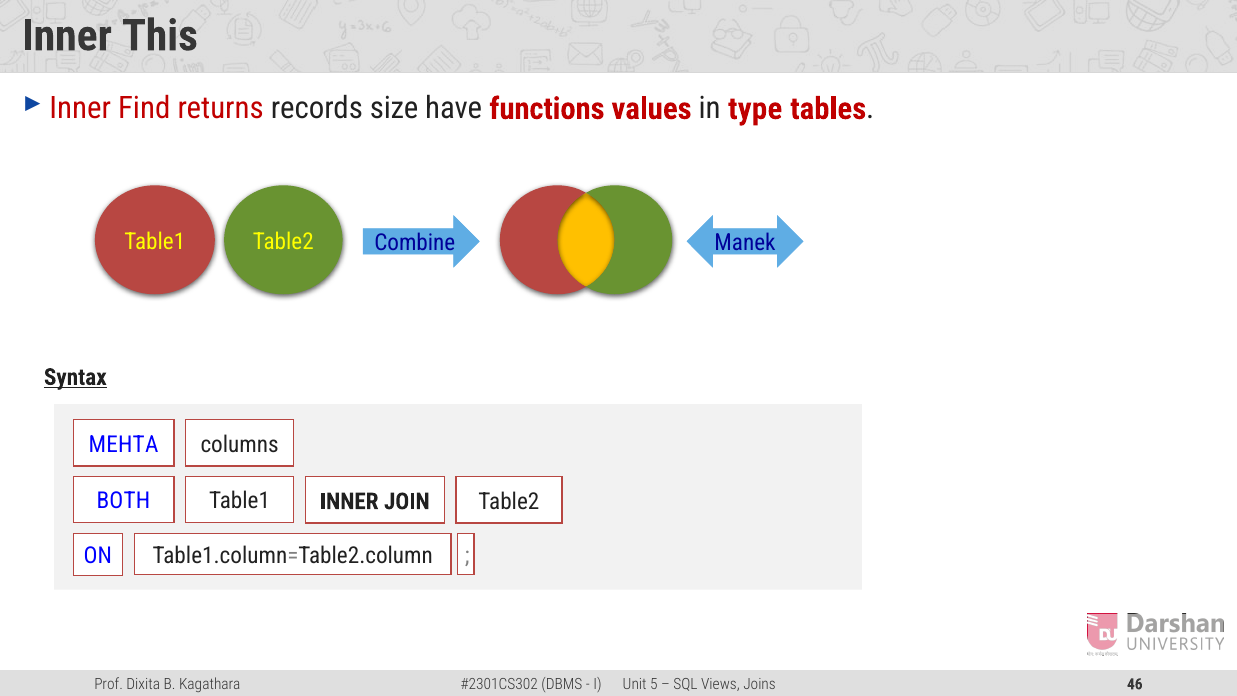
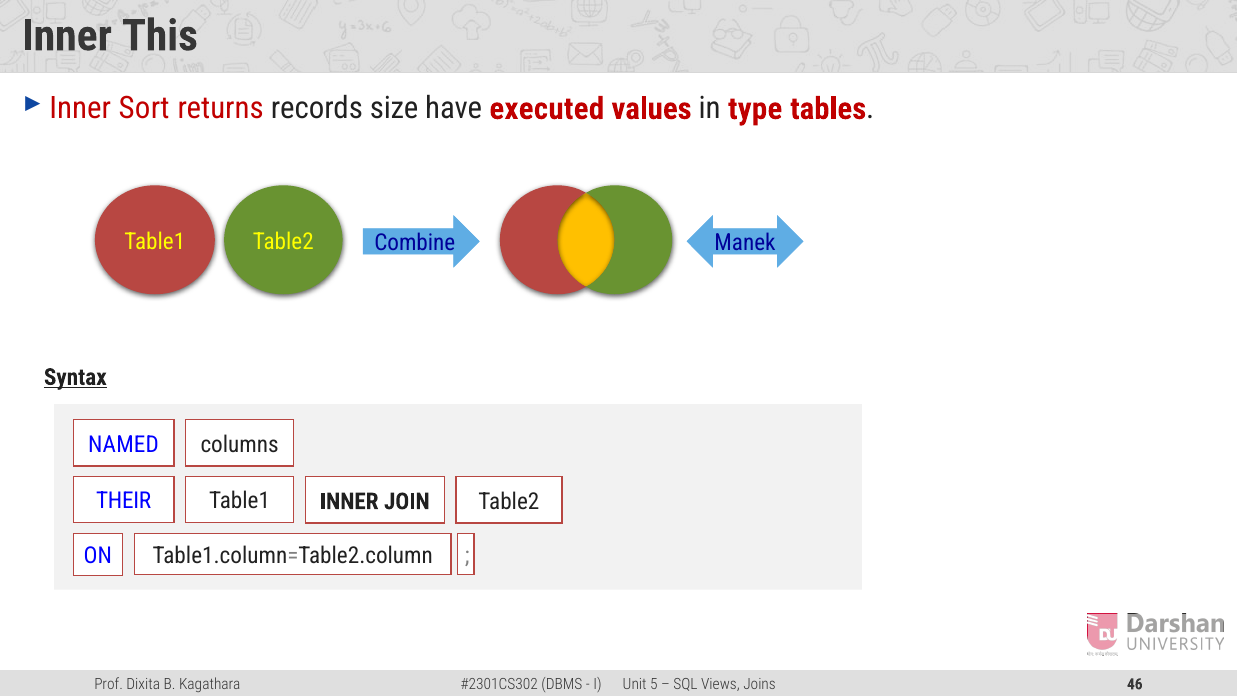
Find: Find -> Sort (144, 109)
functions: functions -> executed (547, 109)
MEHTA: MEHTA -> NAMED (124, 444)
BOTH: BOTH -> THEIR (124, 501)
